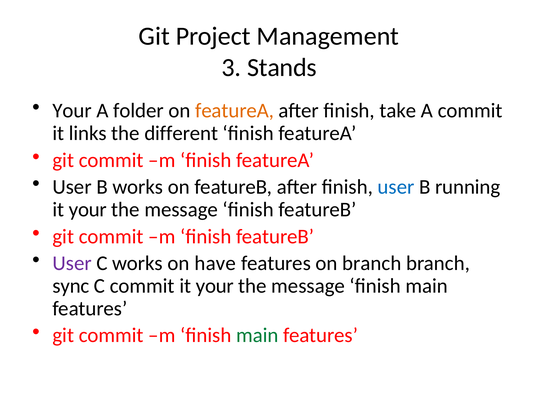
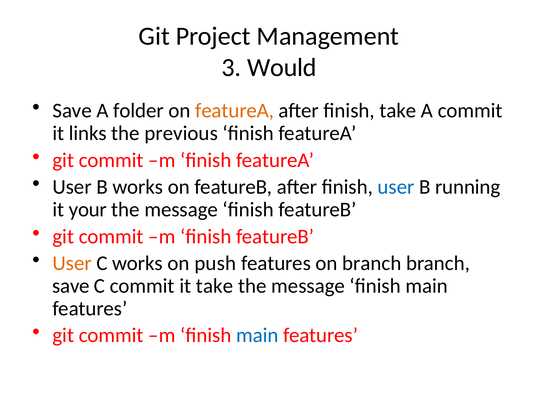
Stands: Stands -> Would (282, 68)
Your: Your -> Save (72, 111)
different: different -> previous (181, 133)
User colour: purple -> orange (72, 264)
have: have -> push (215, 264)
sync: sync -> save (71, 286)
commit it your: your -> take (215, 286)
main colour: green -> blue (257, 336)
